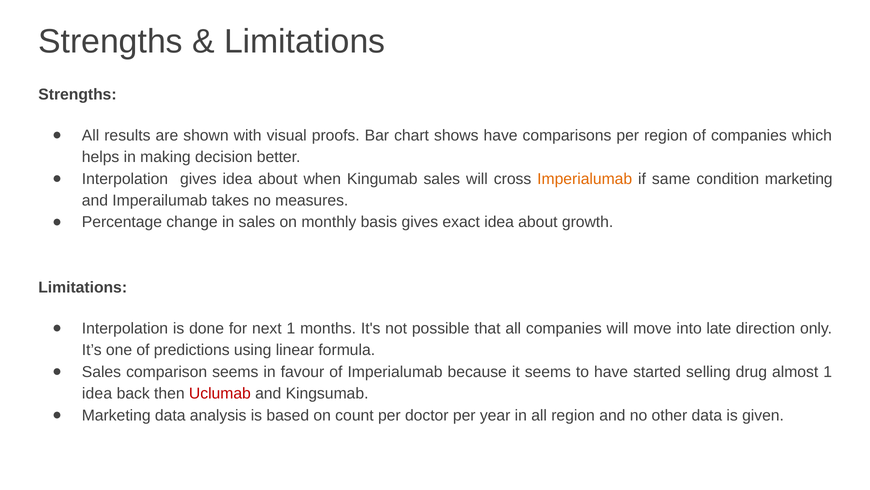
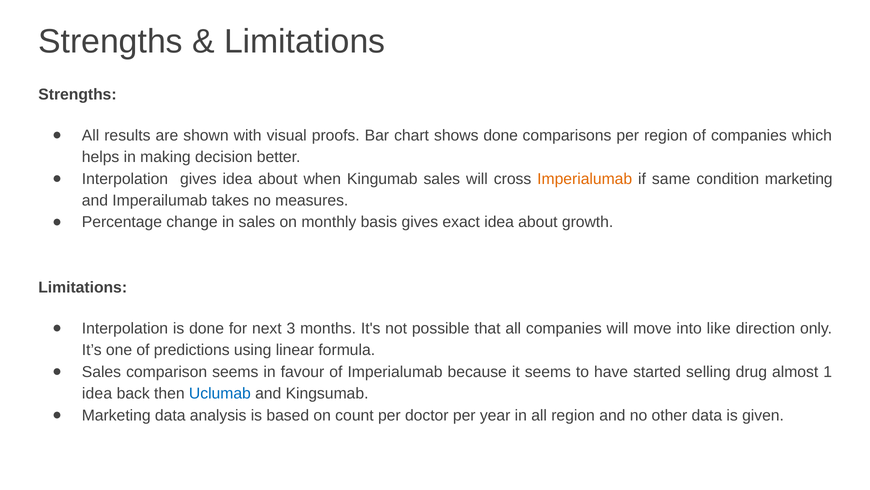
shows have: have -> done (501, 135)
next 1: 1 -> 3 (291, 328)
late: late -> like (719, 328)
Uclumab colour: red -> blue (220, 393)
